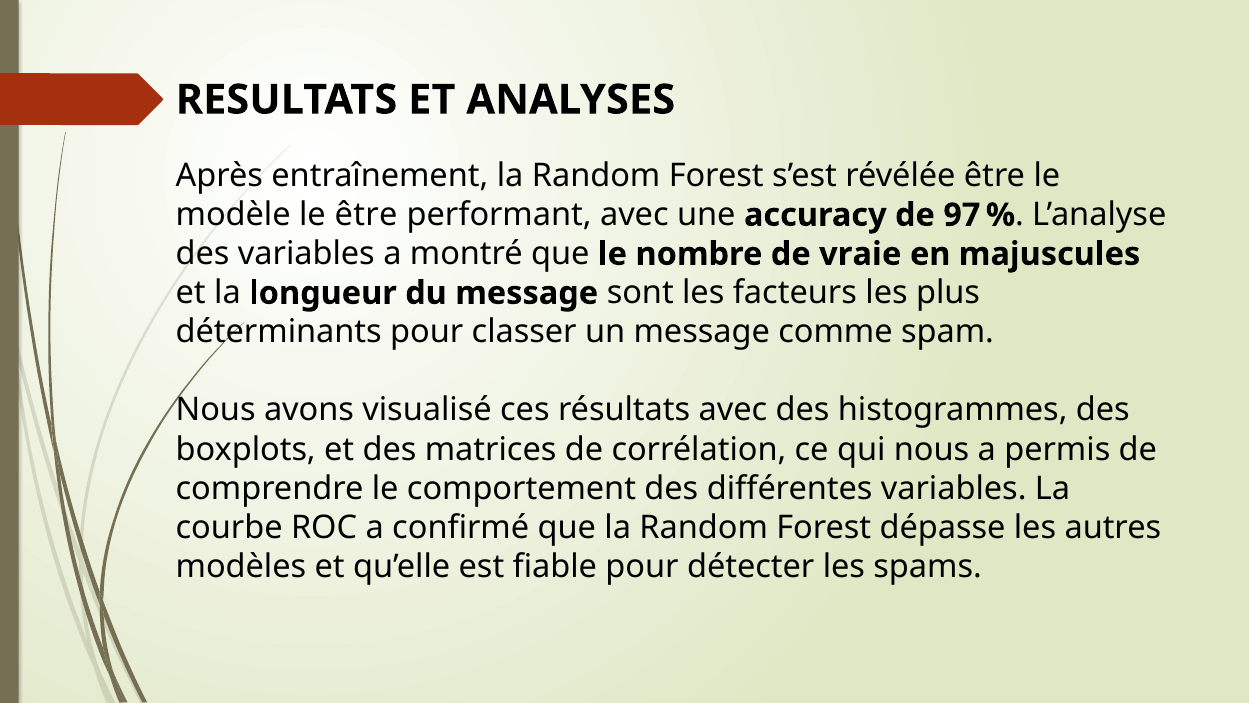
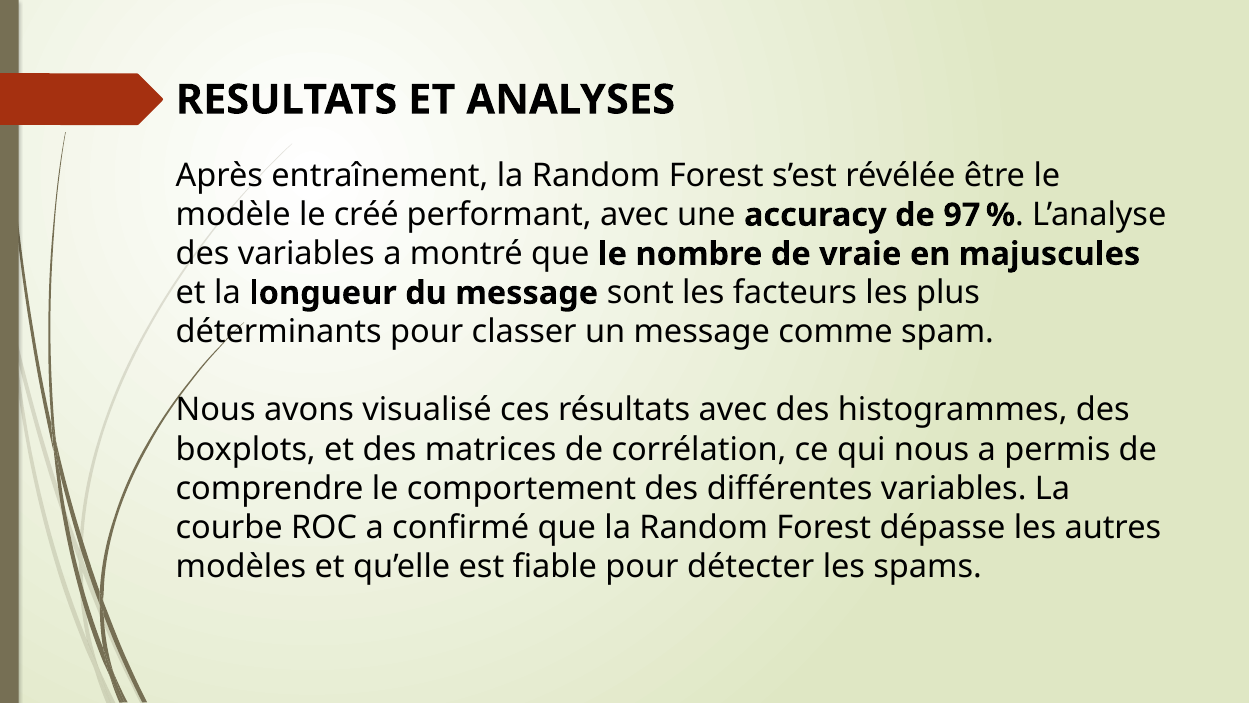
le être: être -> créé (366, 215)
